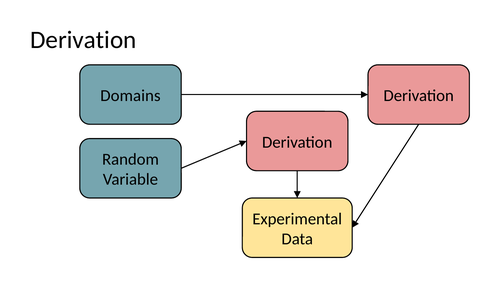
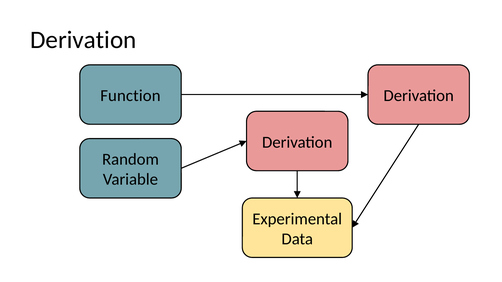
Domains: Domains -> Function (130, 96)
